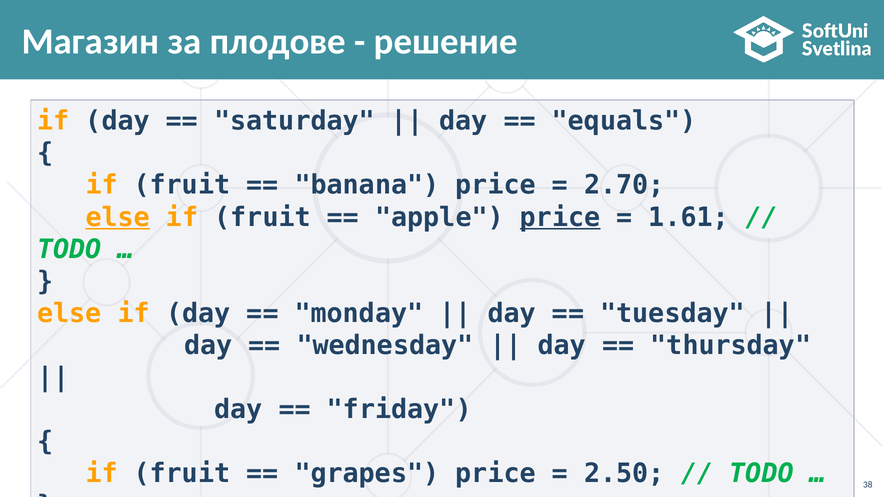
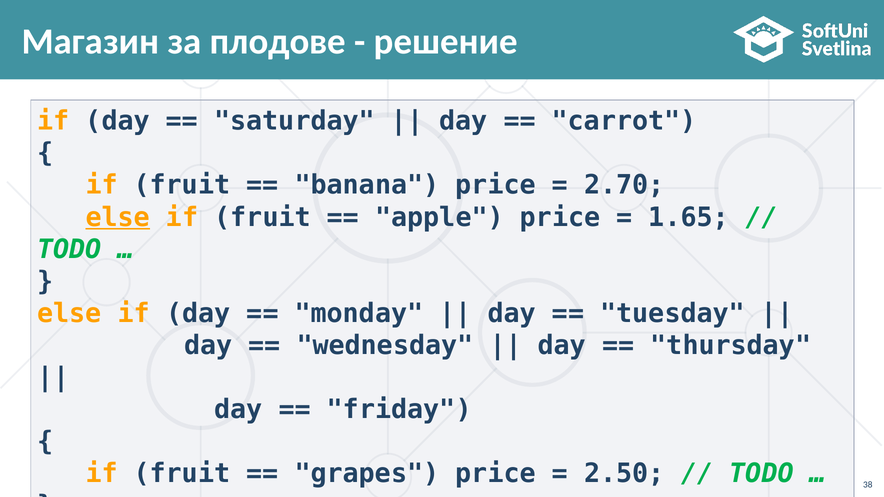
equals: equals -> carrot (624, 121)
price underline: present -> none (560, 217)
1.61: 1.61 -> 1.65 (689, 217)
